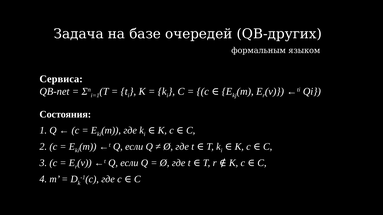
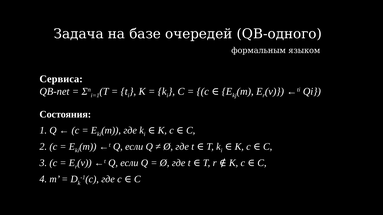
QB-других: QB-других -> QB-одного (279, 34)
